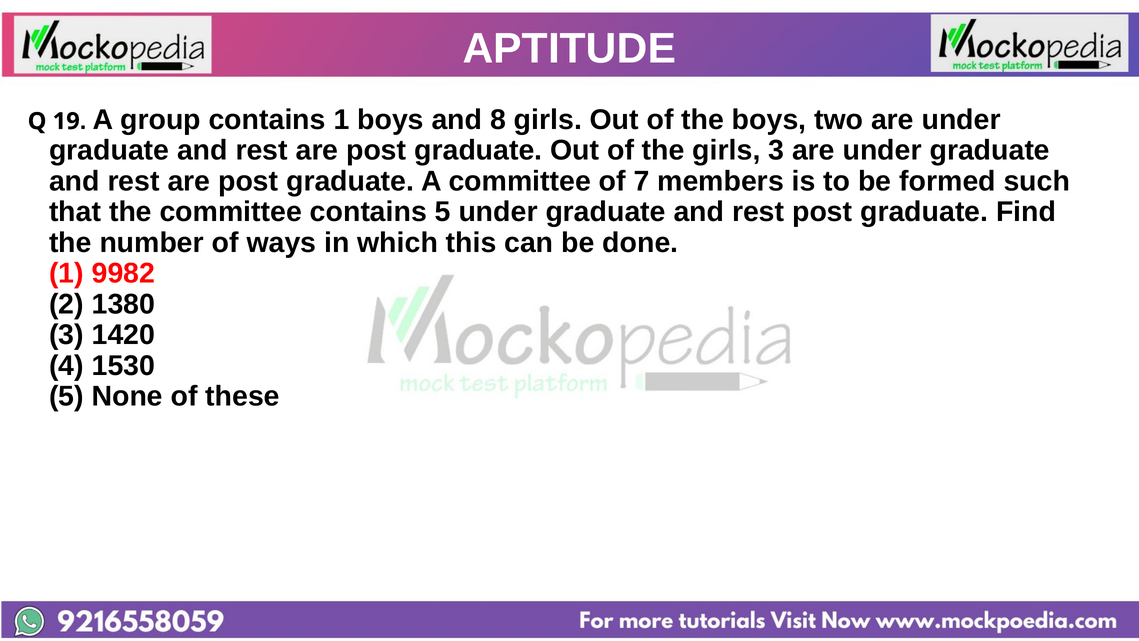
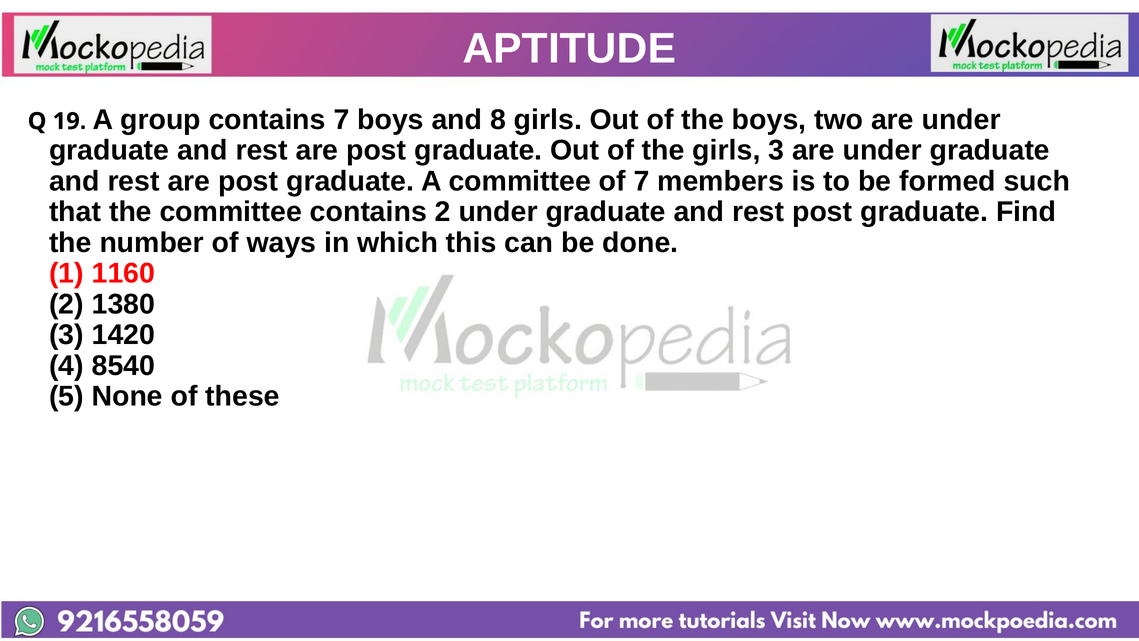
contains 1: 1 -> 7 (342, 120)
contains 5: 5 -> 2 (443, 212)
9982: 9982 -> 1160 (123, 273)
1530: 1530 -> 8540 (123, 366)
